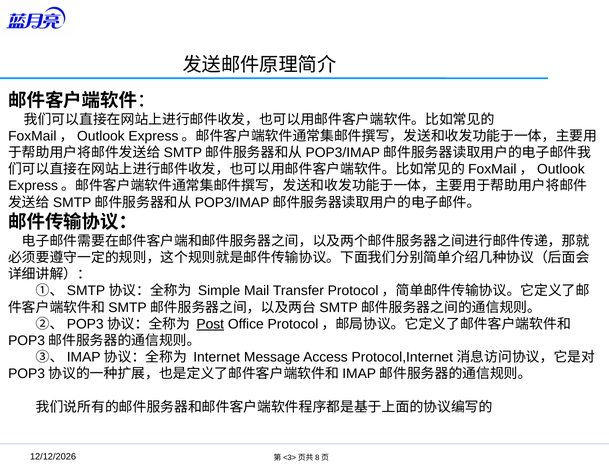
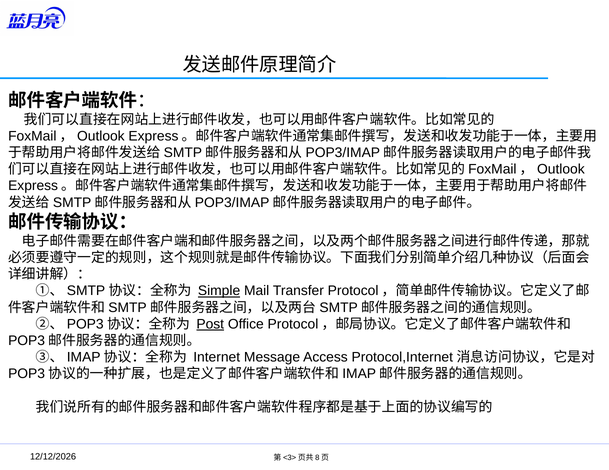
Simple underline: none -> present (219, 291)
